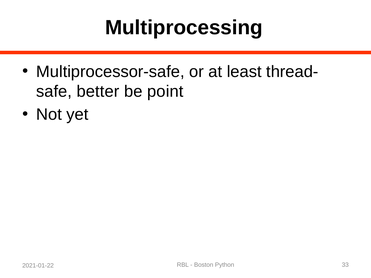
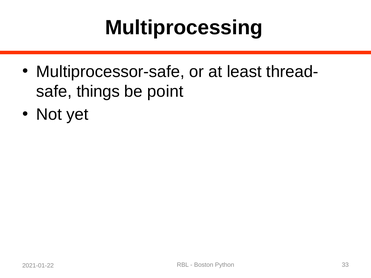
better: better -> things (98, 91)
